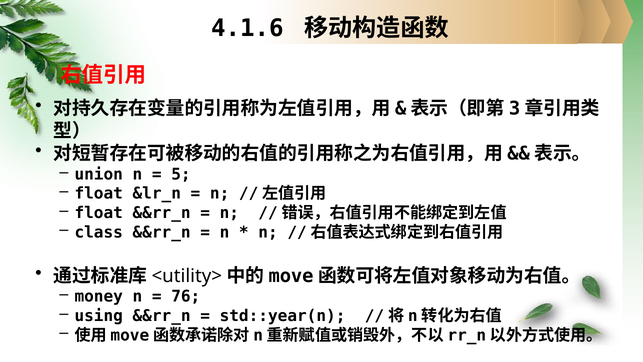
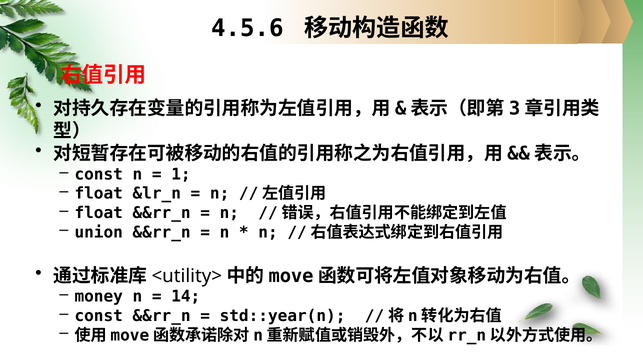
4.1.6: 4.1.6 -> 4.5.6 (248, 28)
union: union -> const (99, 174)
5: 5 -> 1 (181, 174)
class: class -> union (99, 232)
76: 76 -> 14 (186, 296)
using: using -> const (99, 316)
